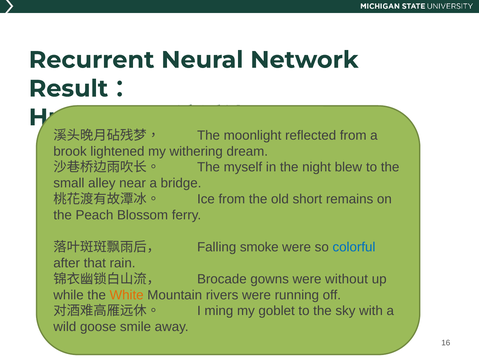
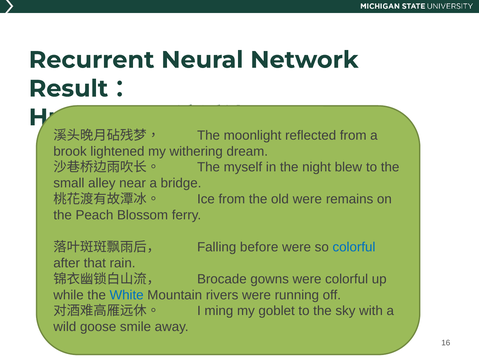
old short: short -> were (307, 199)
smoke: smoke -> before (259, 247)
were without: without -> colorful (347, 279)
White colour: orange -> blue (127, 295)
